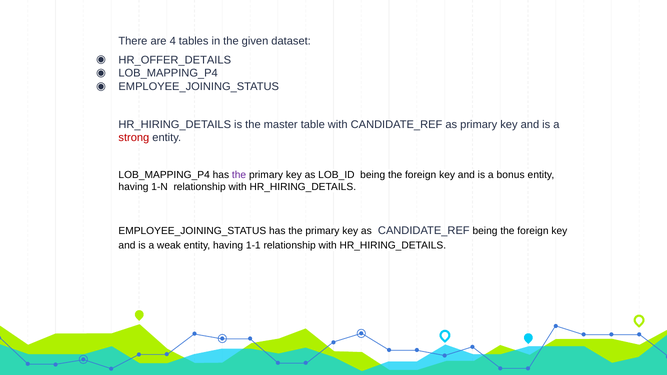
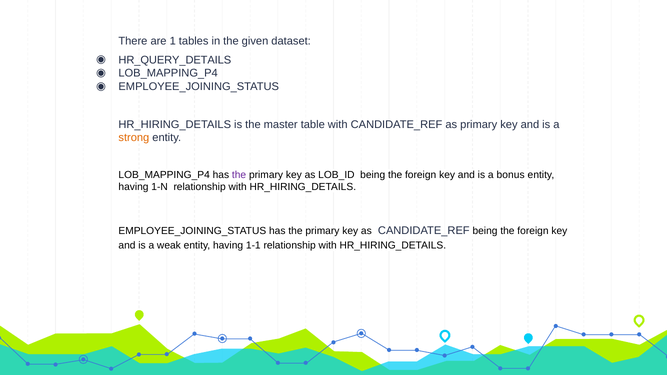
4: 4 -> 1 (173, 41)
HR_OFFER_DETAILS: HR_OFFER_DETAILS -> HR_QUERY_DETAILS (175, 60)
strong colour: red -> orange (134, 138)
